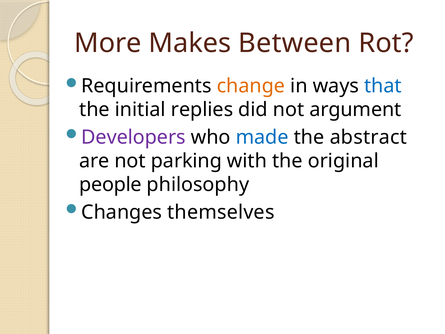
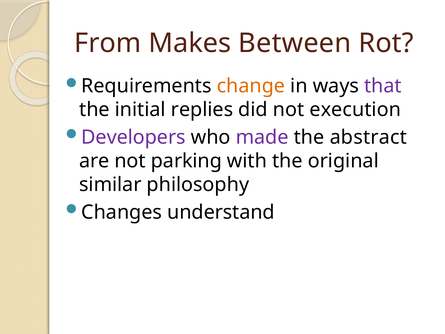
More: More -> From (108, 43)
that colour: blue -> purple (383, 86)
argument: argument -> execution (355, 110)
made colour: blue -> purple (262, 137)
people: people -> similar (110, 185)
themselves: themselves -> understand (221, 212)
